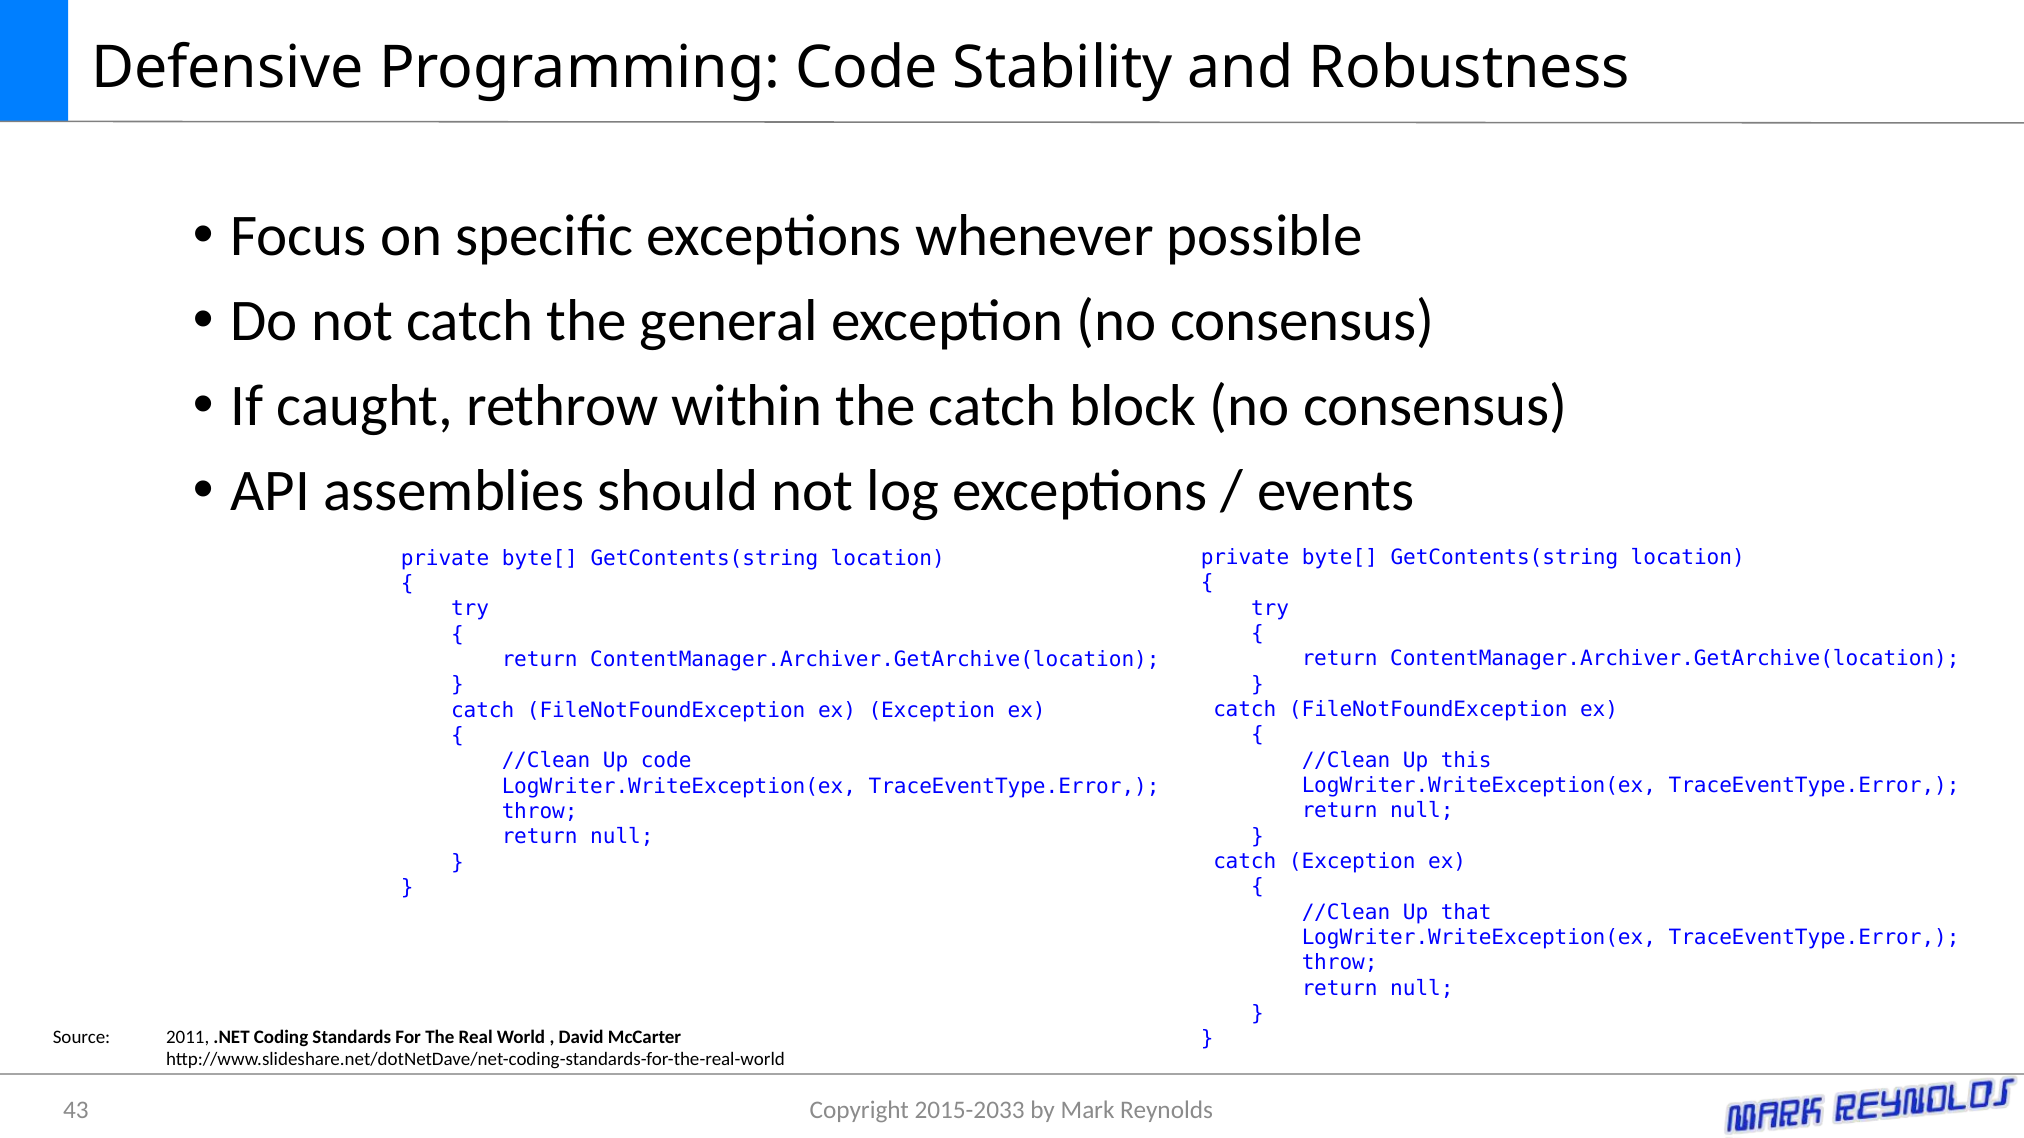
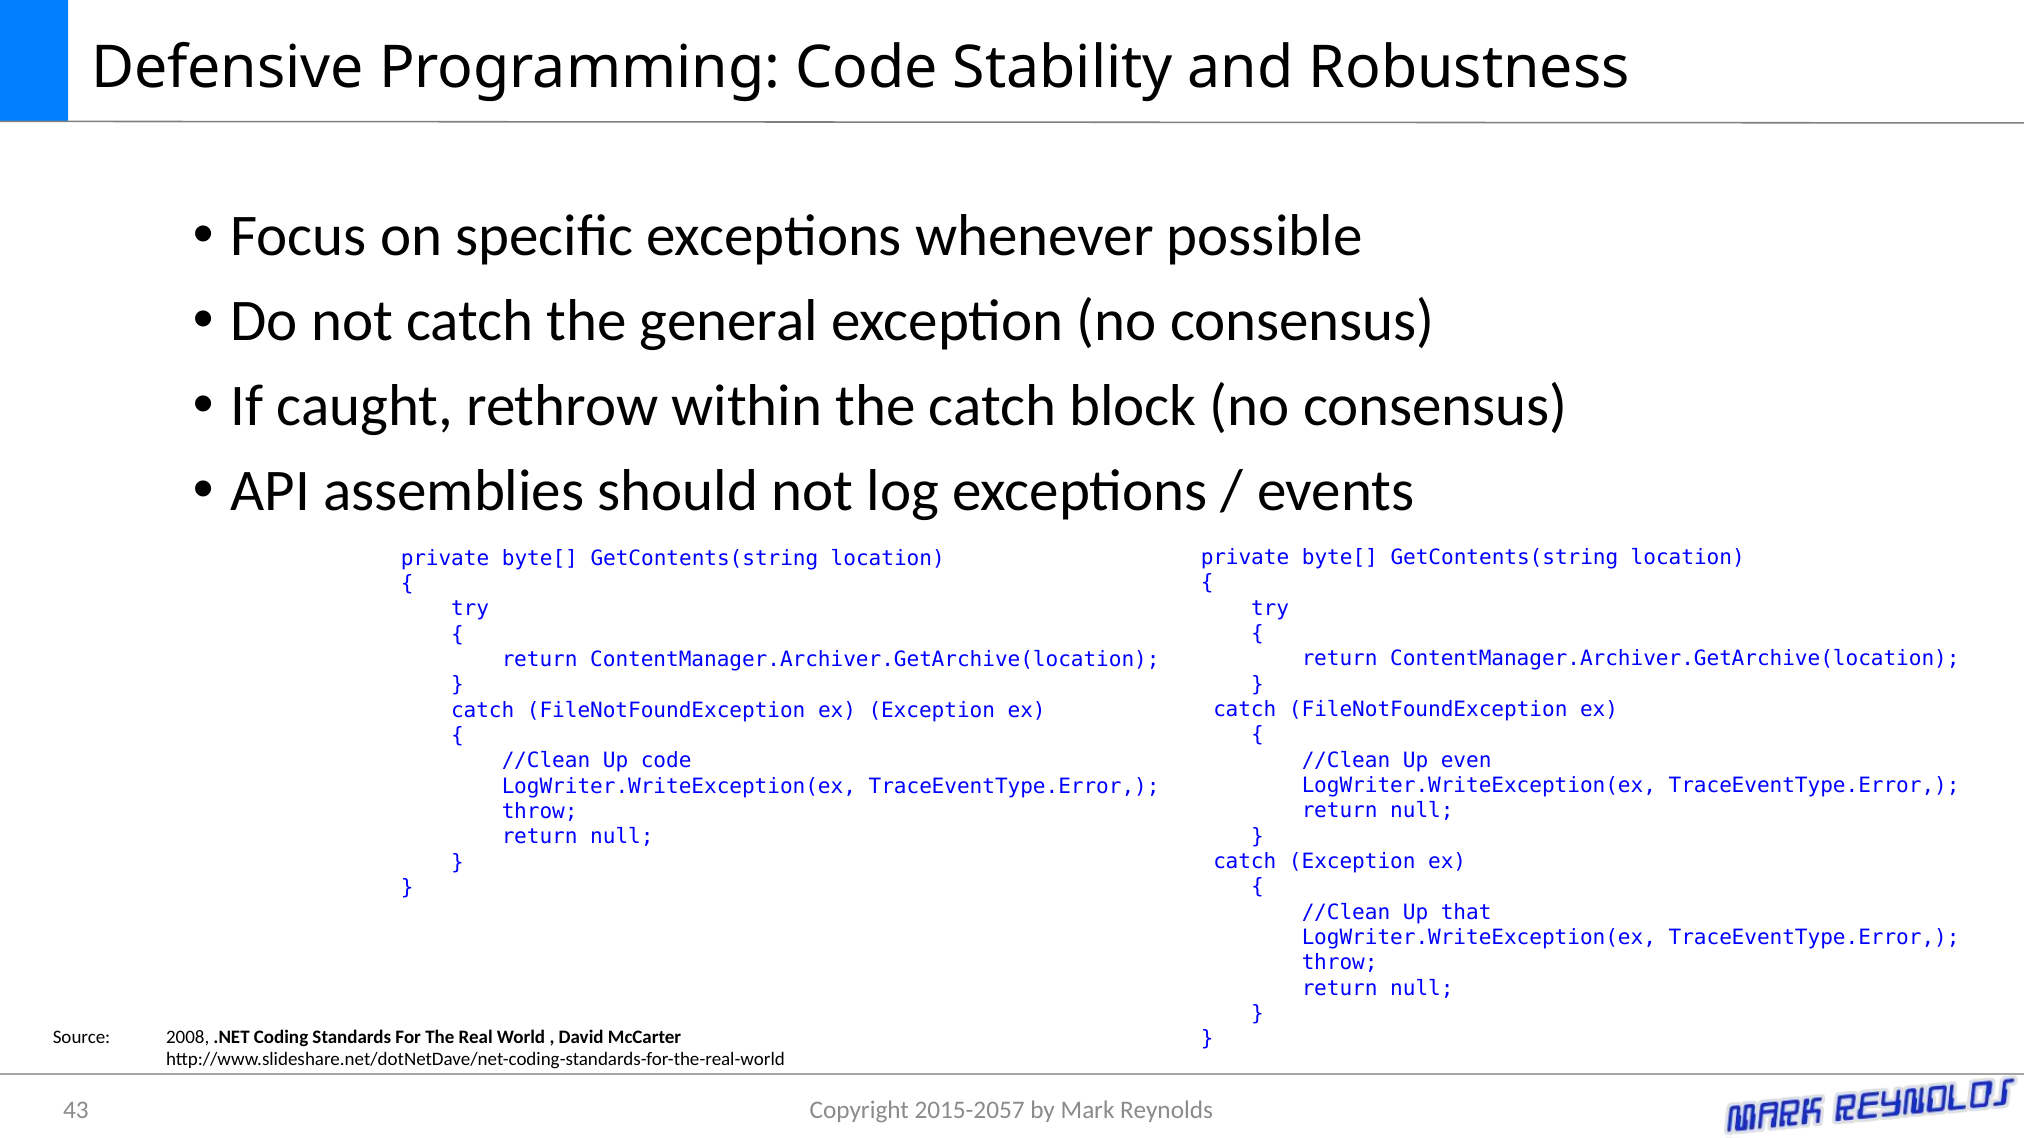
this: this -> even (1466, 761)
2011: 2011 -> 2008 (188, 1037)
2015-2033: 2015-2033 -> 2015-2057 (970, 1111)
